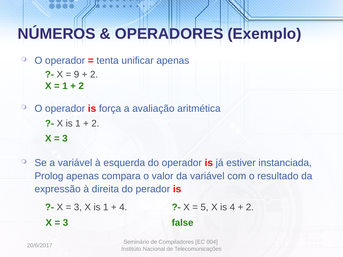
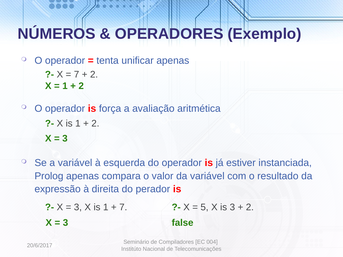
9: 9 -> 7 (77, 75)
4: 4 -> 7 (123, 207)
is 4: 4 -> 3 (232, 207)
